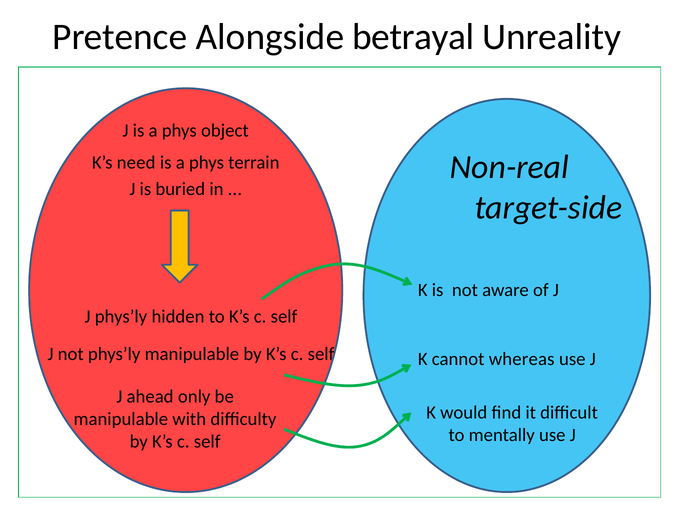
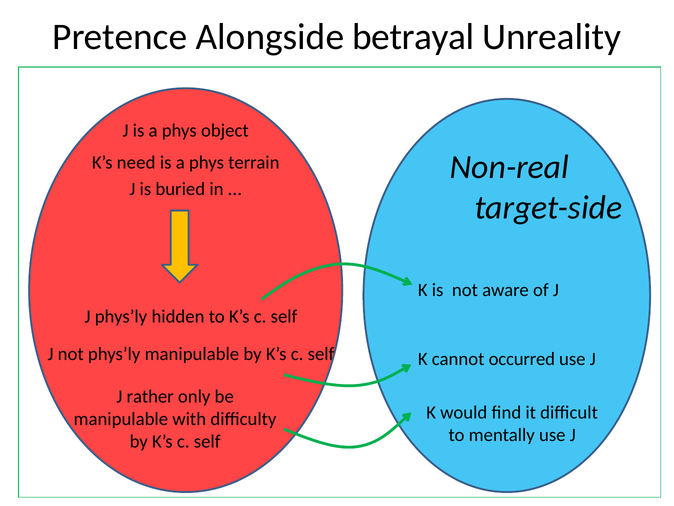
whereas: whereas -> occurred (522, 359)
ahead: ahead -> rather (150, 396)
